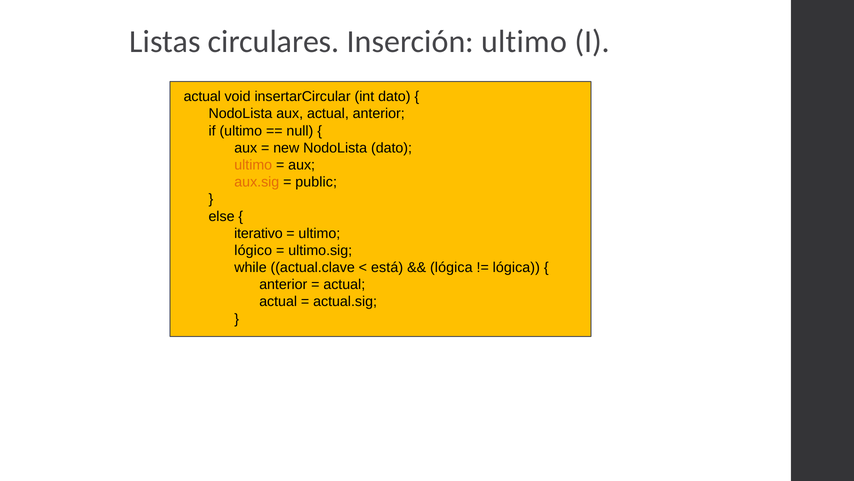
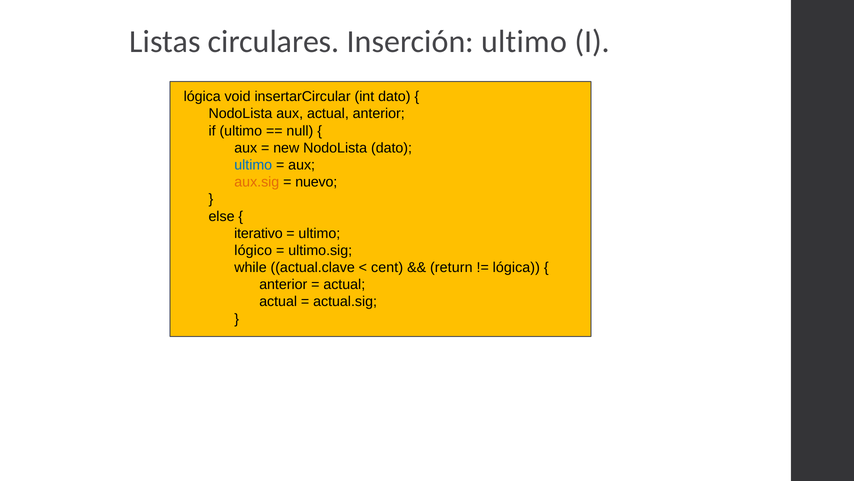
actual: actual -> lógica (202, 97)
ultimo colour: orange -> blue (253, 165)
public: public -> nuevo (316, 182)
está: está -> cent (387, 267)
lógica: lógica -> return (451, 267)
